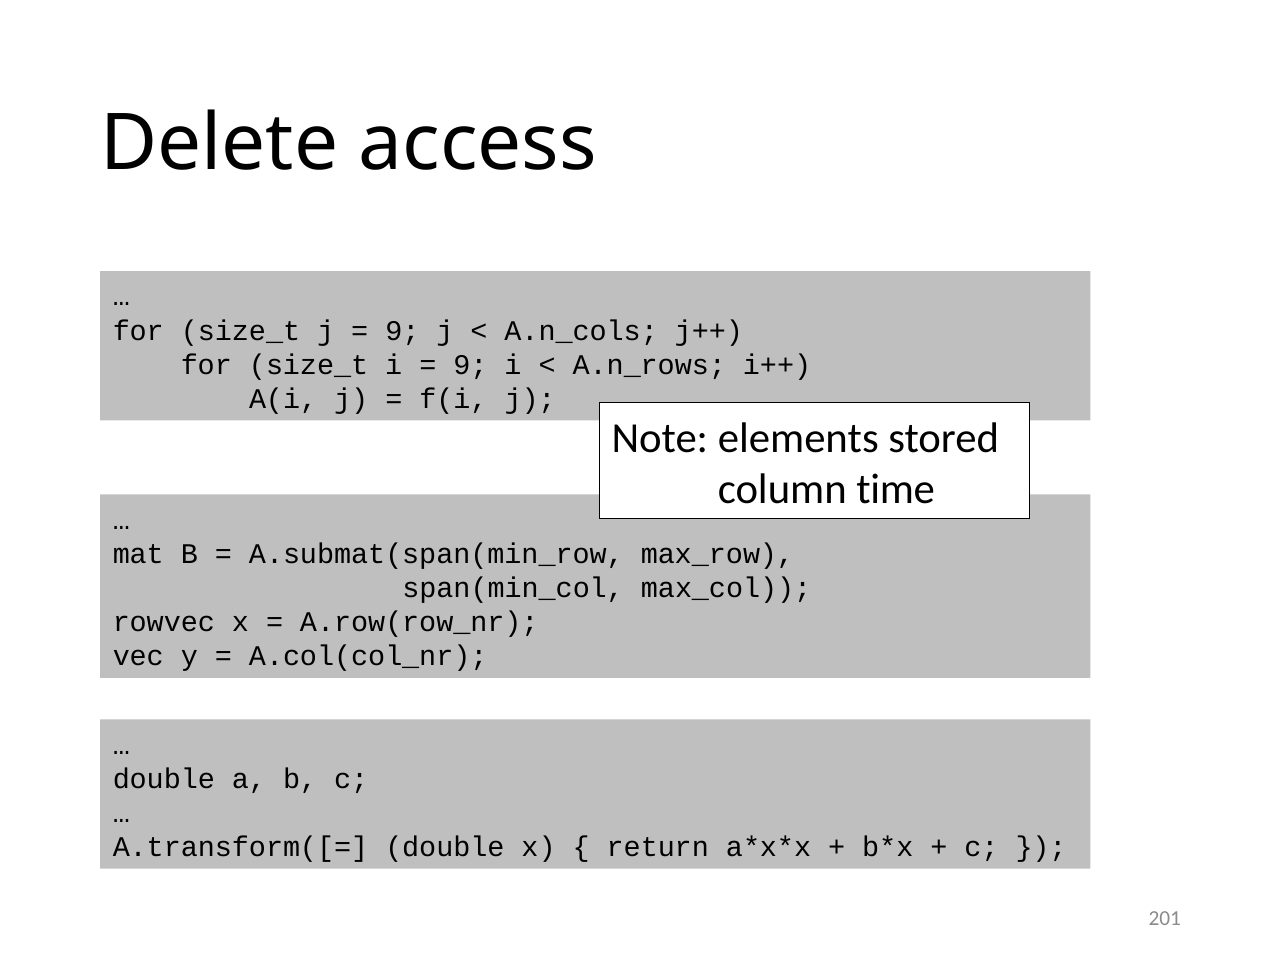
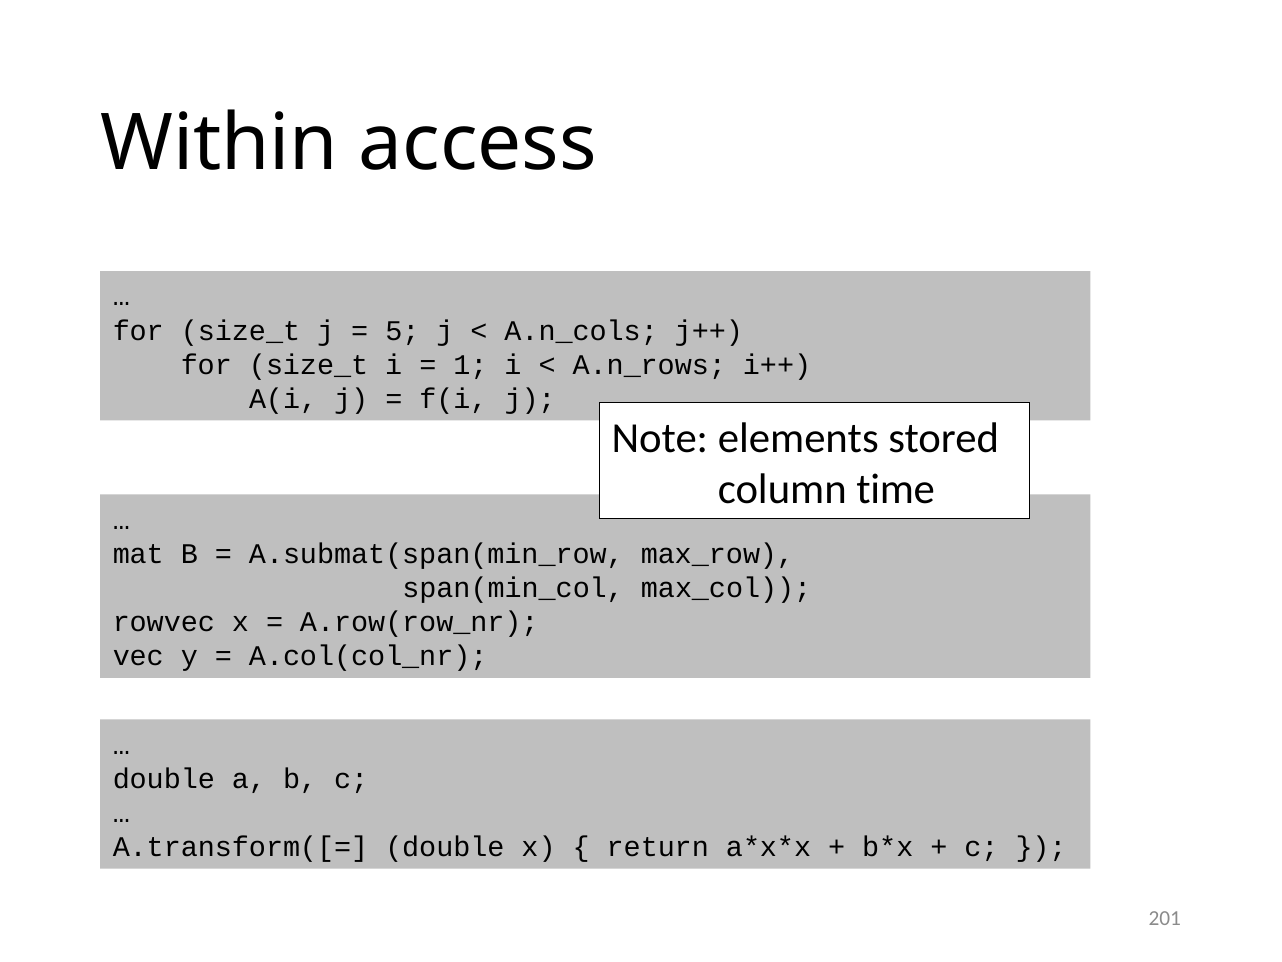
Delete: Delete -> Within (220, 144)
9: 9 -> 5 (402, 330)
9: 9 -> 1 (470, 365)
